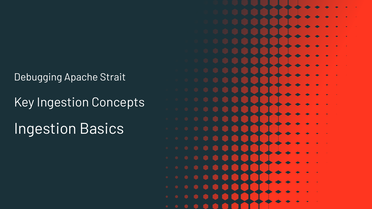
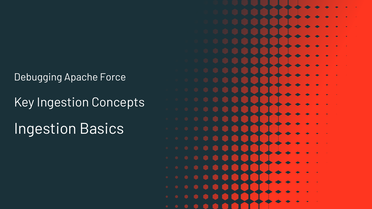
Strait: Strait -> Force (113, 77)
